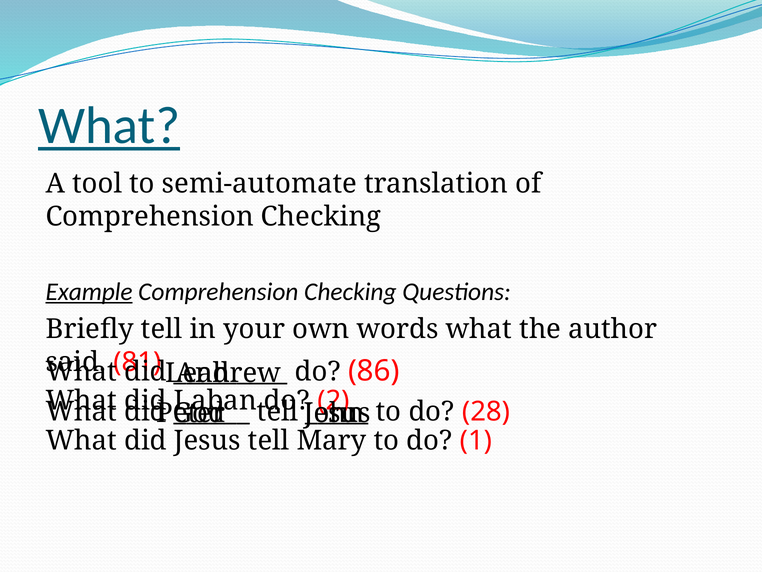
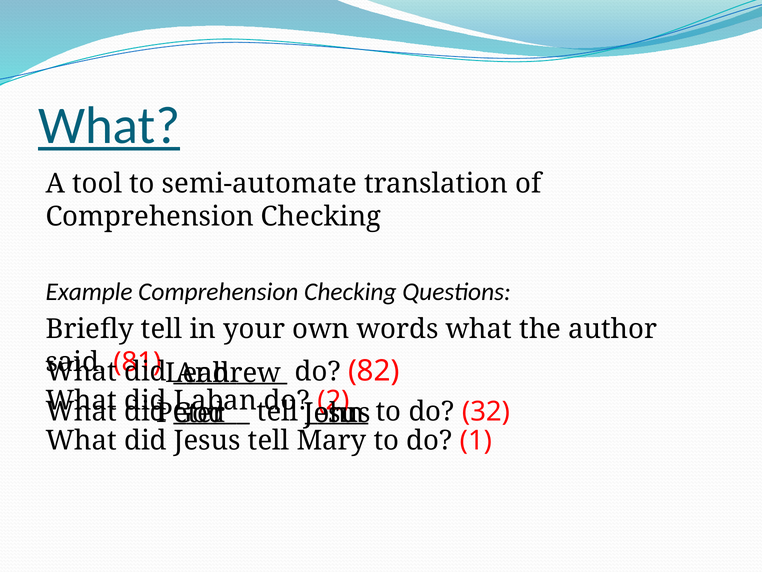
Example underline: present -> none (89, 292)
86: 86 -> 82 (374, 370)
28: 28 -> 32 (486, 411)
